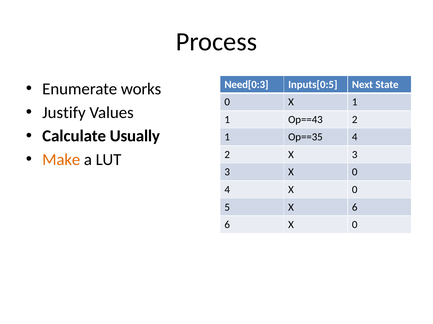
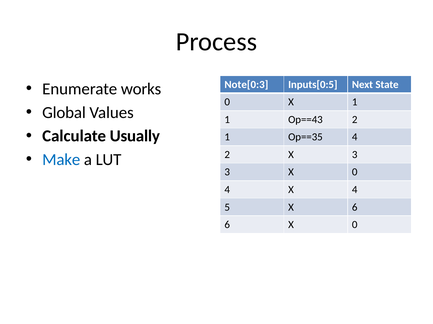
Need[0:3: Need[0:3 -> Note[0:3 (246, 85)
Justify: Justify -> Global (64, 113)
Make colour: orange -> blue (61, 160)
4 X 0: 0 -> 4 (355, 190)
